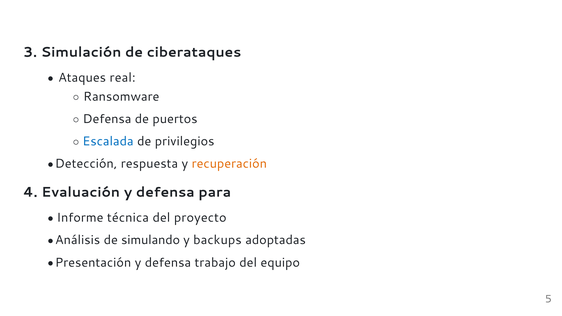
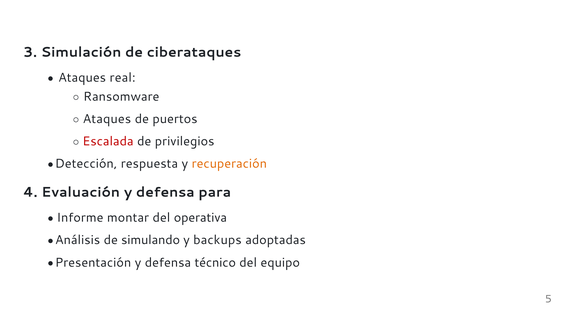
Defensa: Defensa -> Ataques (107, 119)
Escalada colour: blue -> red (108, 141)
técnica: técnica -> montar (128, 218)
proyecto: proyecto -> operativa (200, 218)
trabajo: trabajo -> técnico (215, 263)
